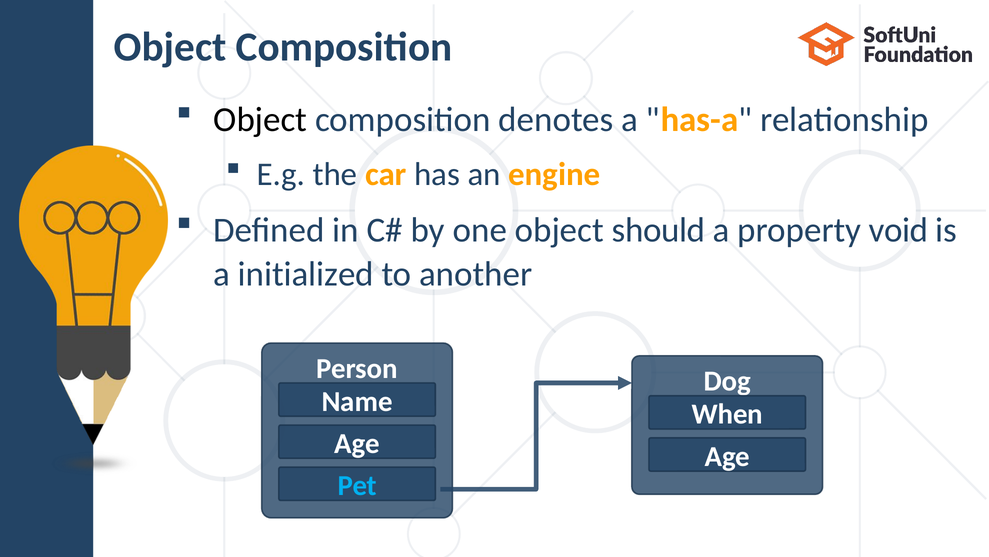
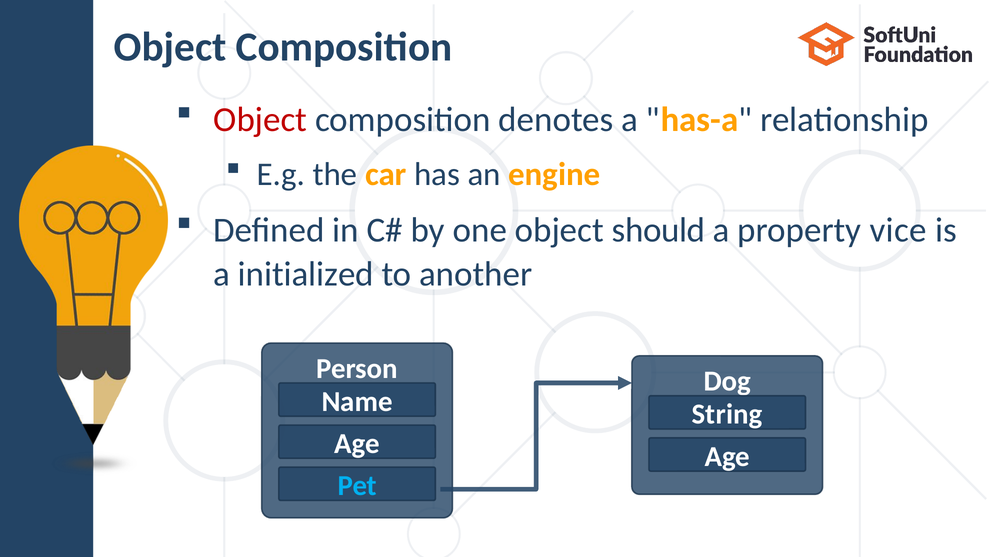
Object colour: black -> red (260, 119)
void: void -> vice (898, 230)
When: When -> String (727, 414)
